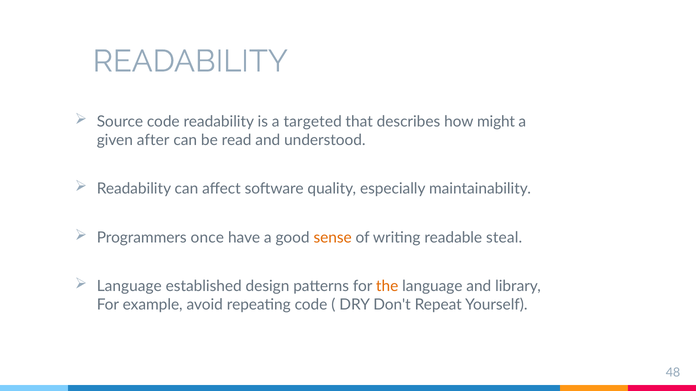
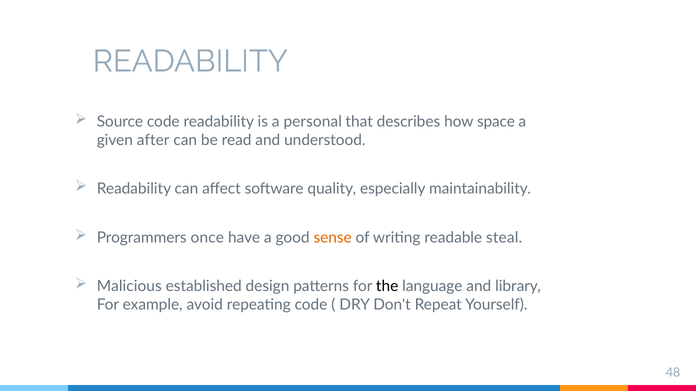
targeted: targeted -> personal (313, 122)
might: might -> space (496, 122)
Language: Language -> Malicious (129, 287)
the colour: orange -> black (387, 287)
